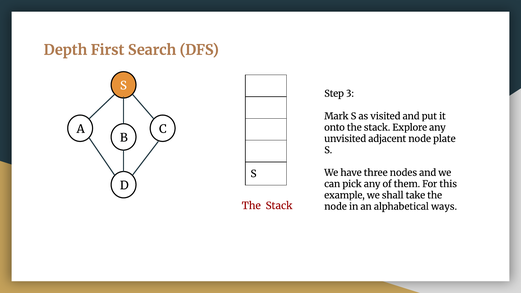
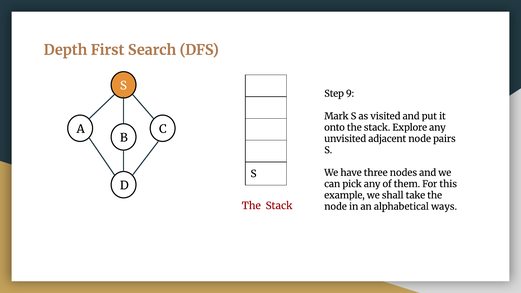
3: 3 -> 9 (350, 94)
plate: plate -> pairs (444, 139)
